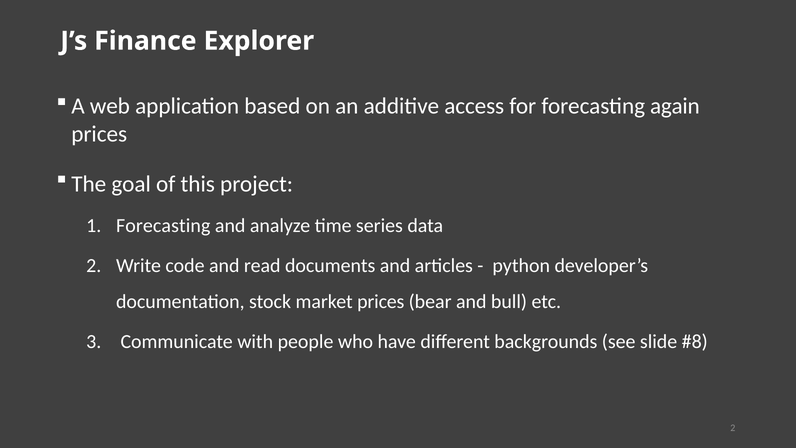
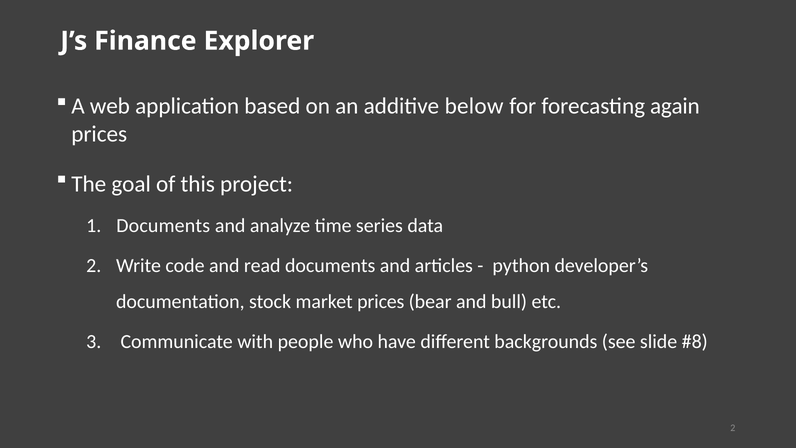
access: access -> below (474, 106)
Forecasting: Forecasting -> Documents (163, 226)
